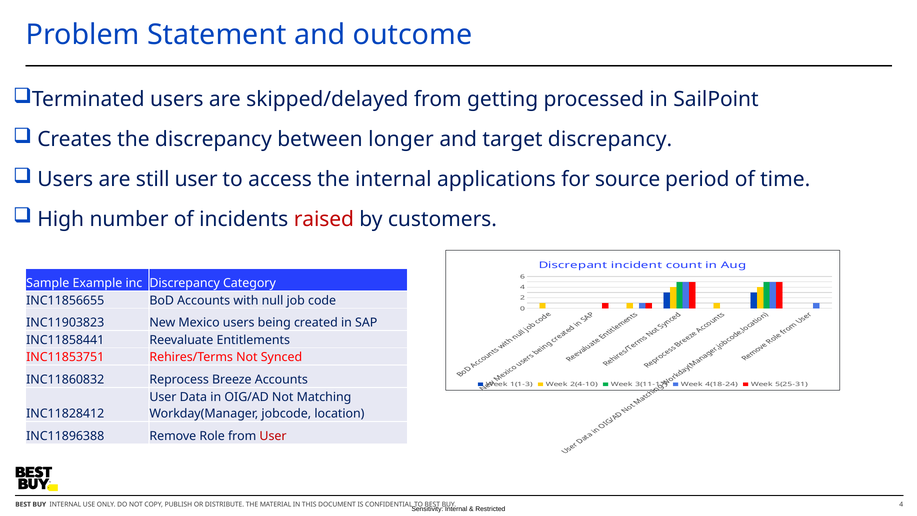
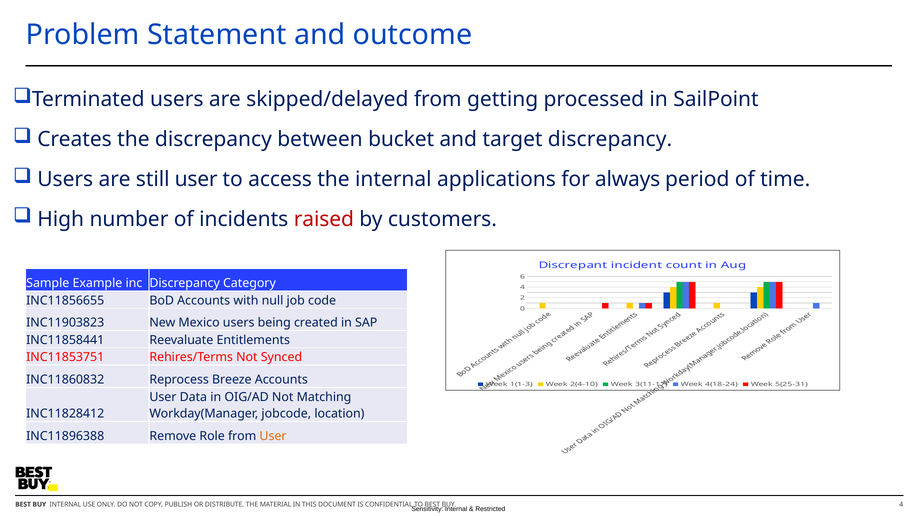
longer: longer -> bucket (401, 139)
source: source -> always (628, 179)
User colour: red -> orange (273, 436)
